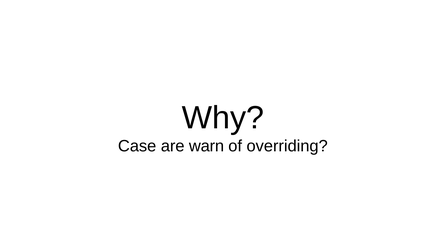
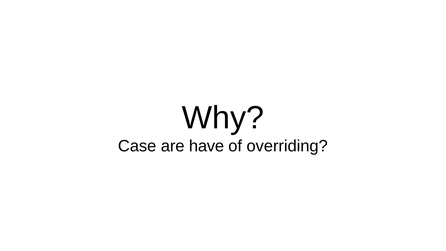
warn: warn -> have (207, 146)
